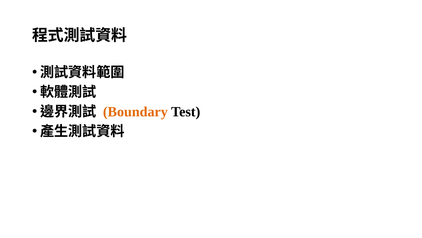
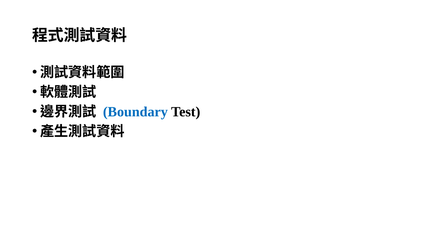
Boundary colour: orange -> blue (135, 111)
